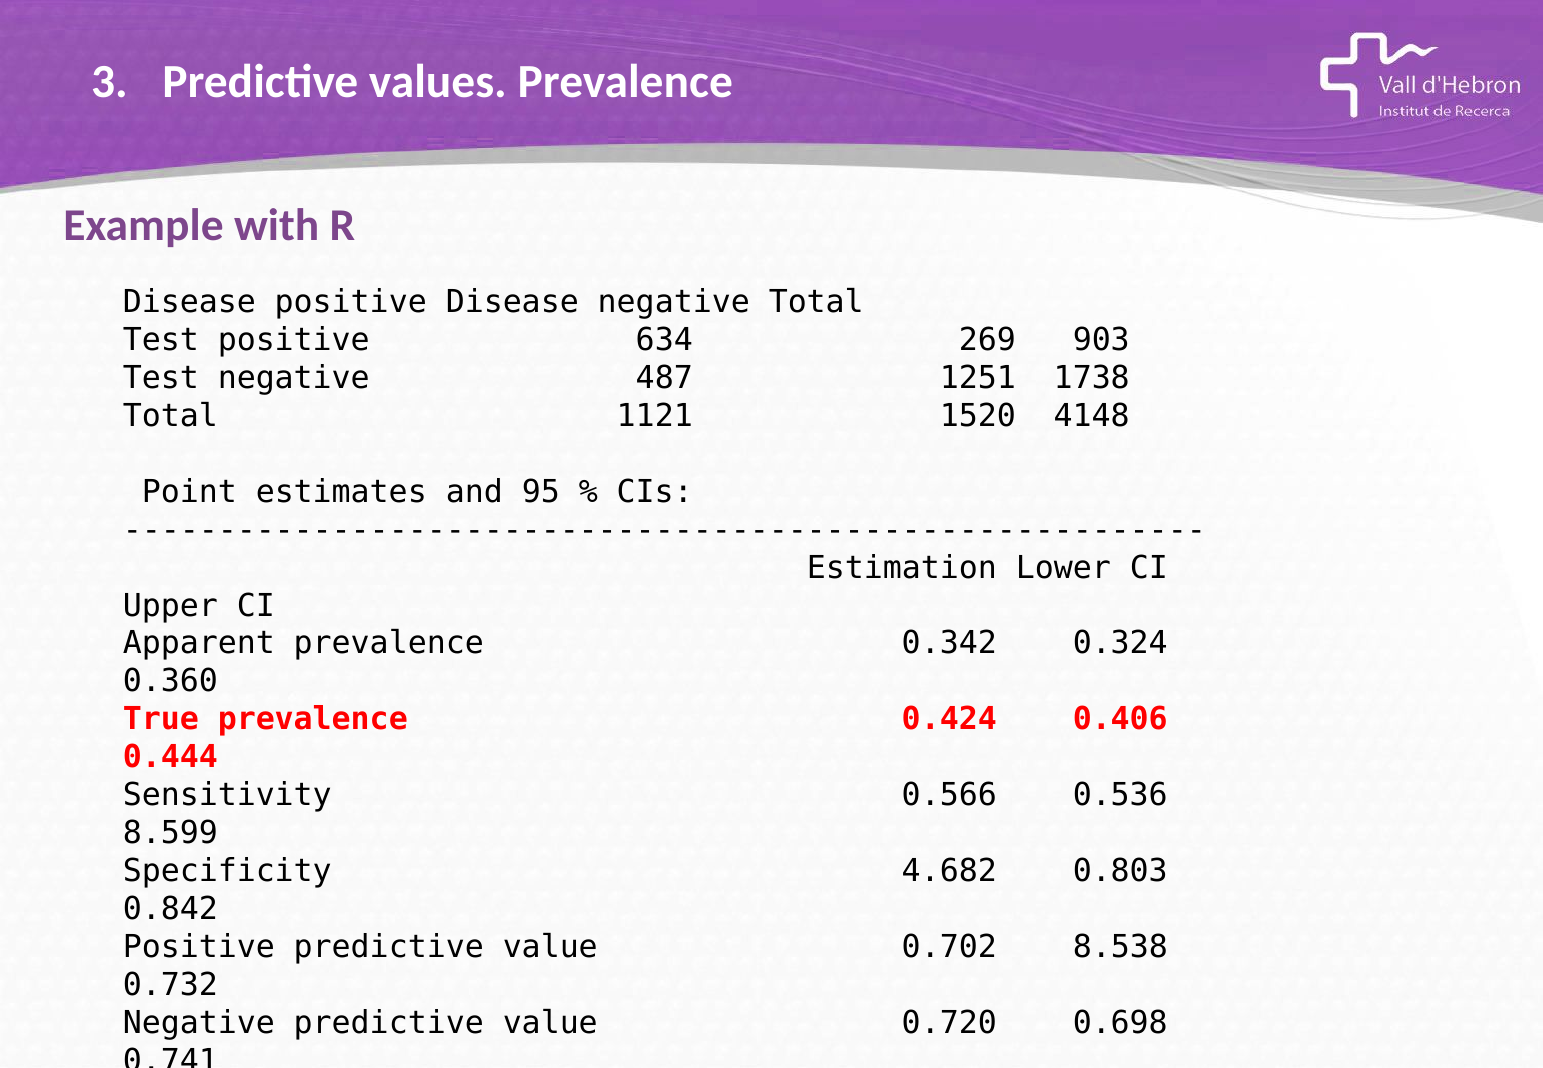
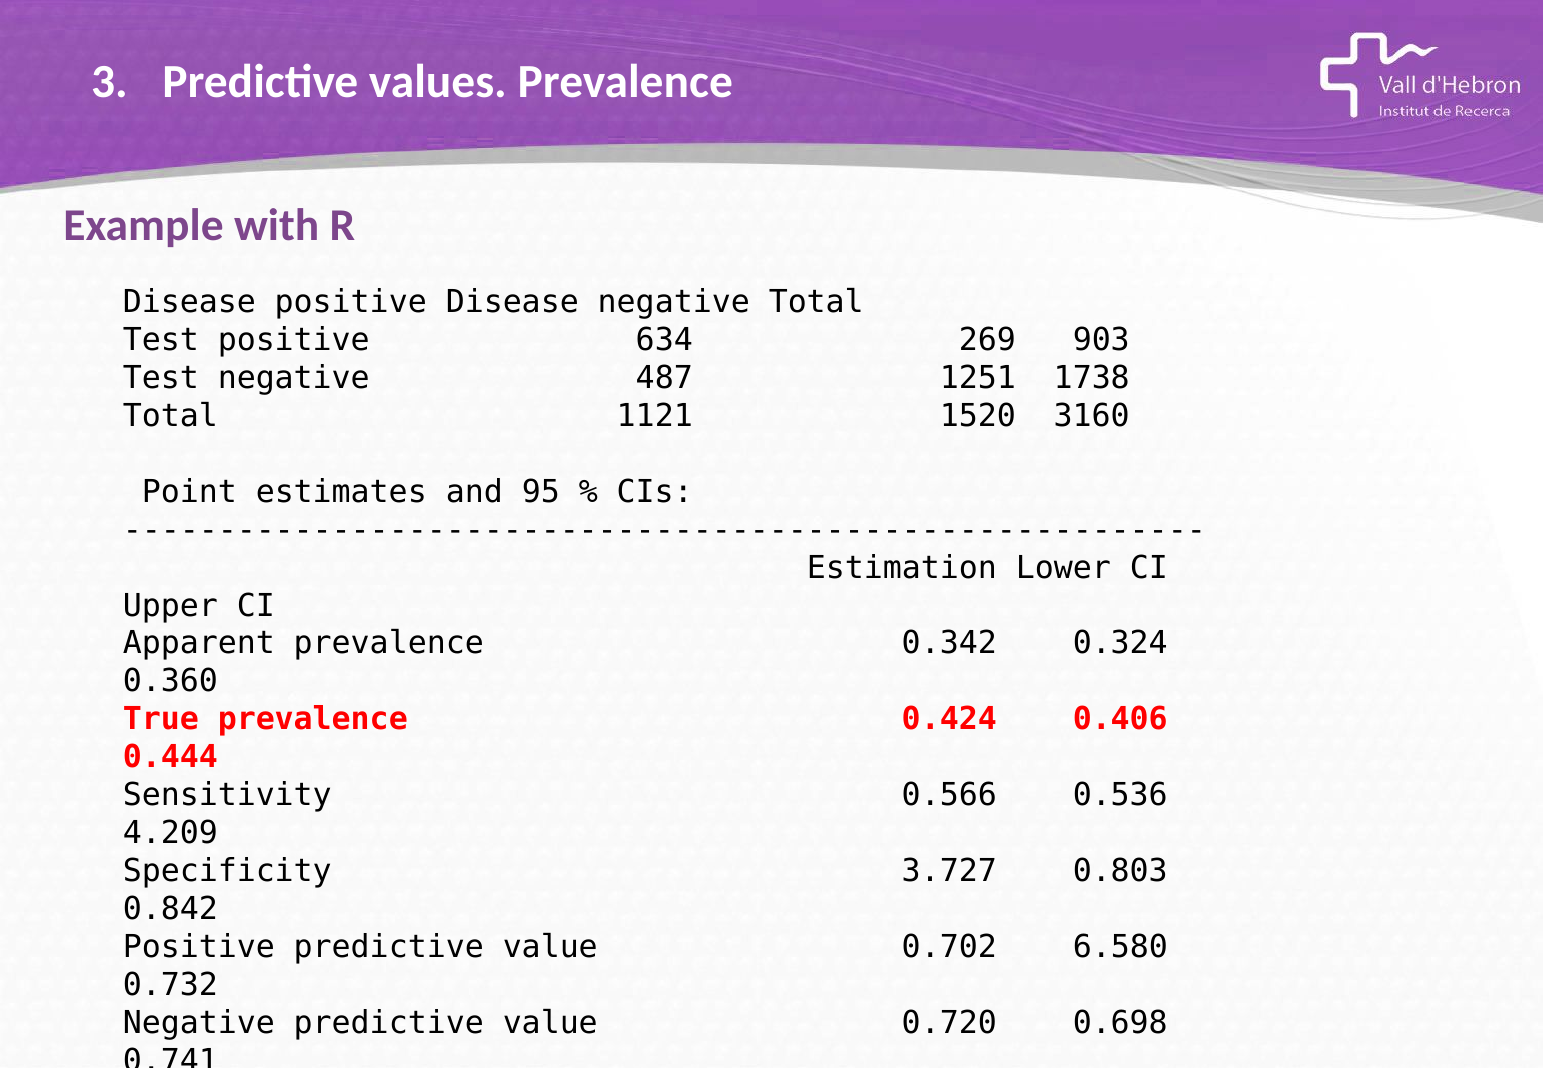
4148: 4148 -> 3160 (1092, 416)
8.599: 8.599 -> 4.209 (170, 833)
4.682: 4.682 -> 3.727 (949, 871)
8.538: 8.538 -> 6.580 (1120, 947)
